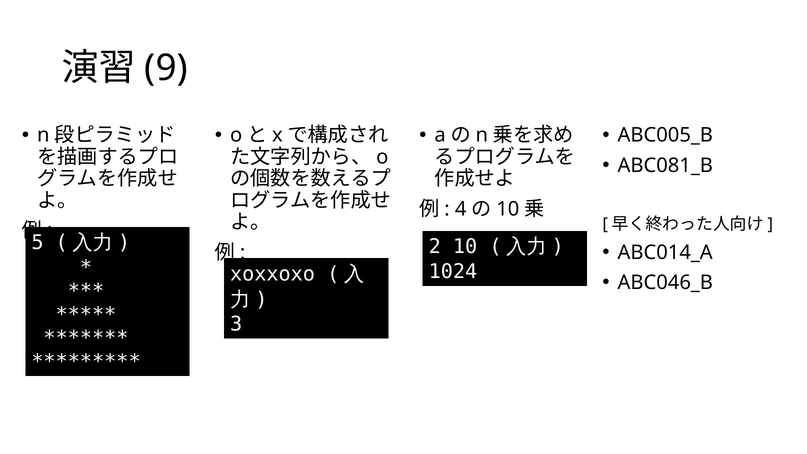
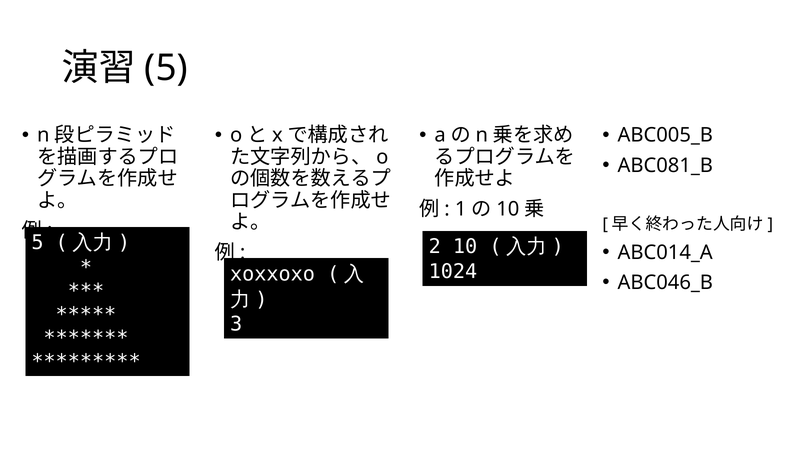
9: 9 -> 5 (166, 68)
4: 4 -> 1 (461, 209)
